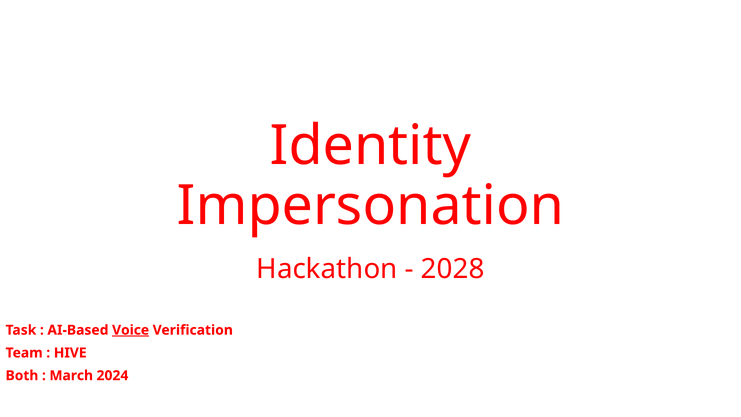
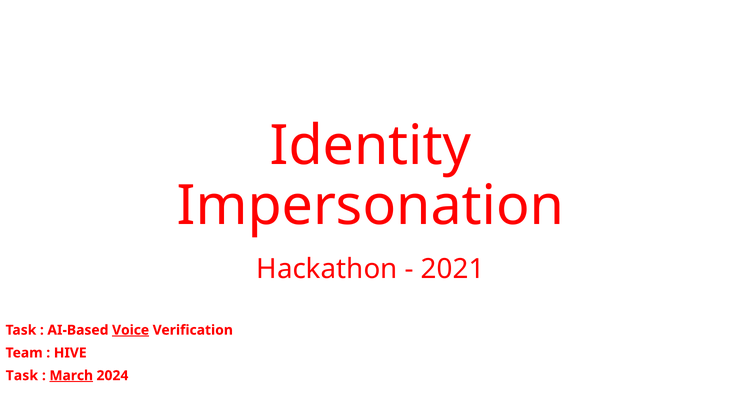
2028: 2028 -> 2021 (453, 269)
Both: Both -> Task (22, 375)
March underline: none -> present (71, 375)
